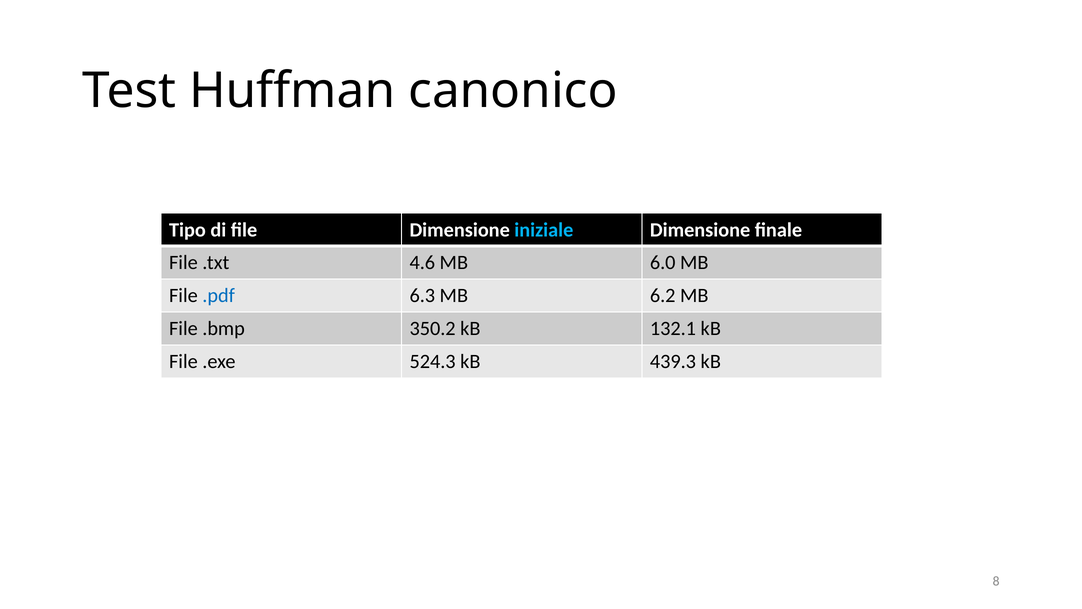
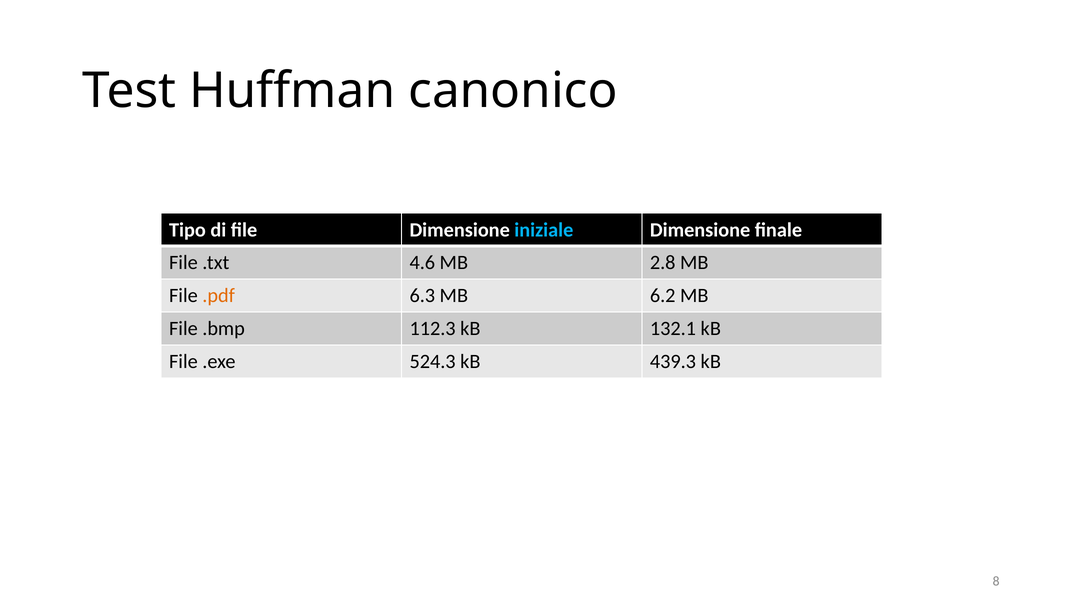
6.0: 6.0 -> 2.8 (663, 263)
.pdf colour: blue -> orange (219, 295)
350.2: 350.2 -> 112.3 (433, 328)
